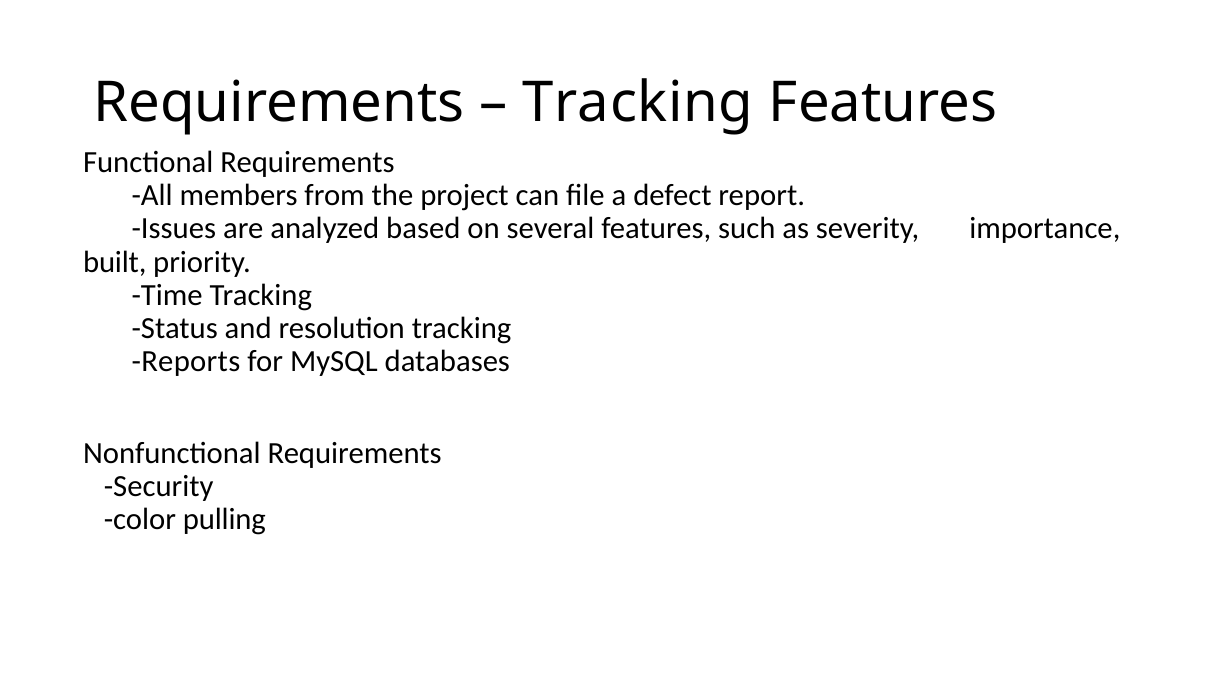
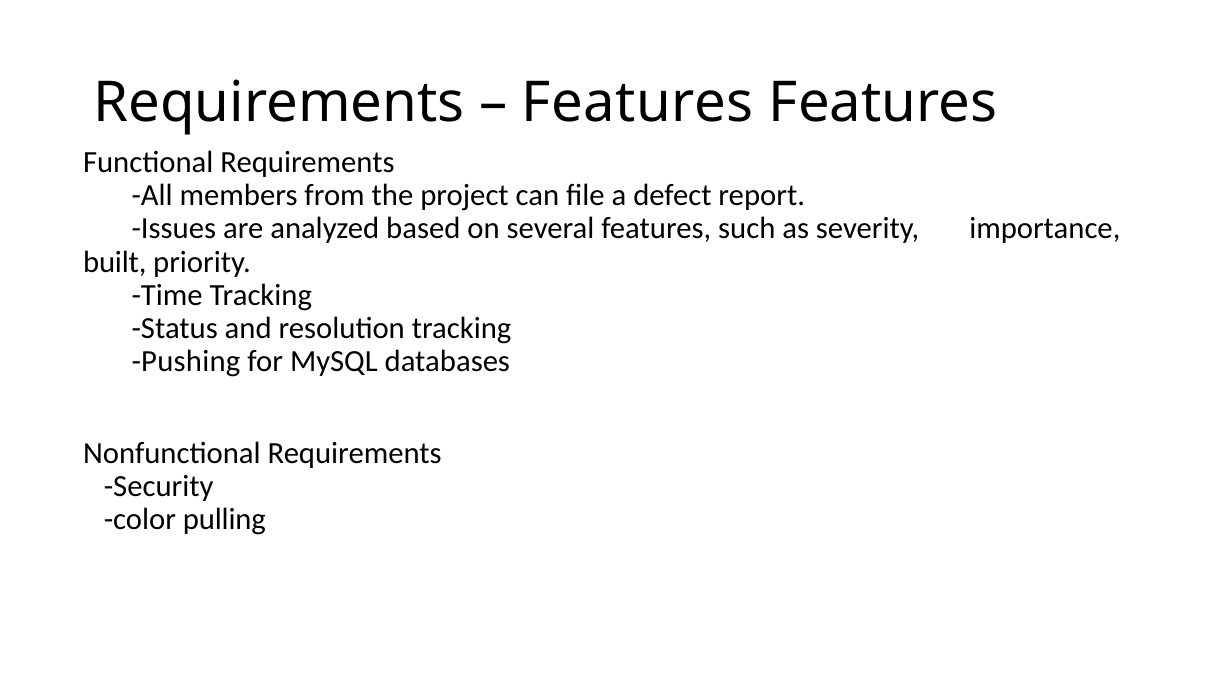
Tracking: Tracking -> Features (638, 103)
Reports: Reports -> Pushing (186, 361)
